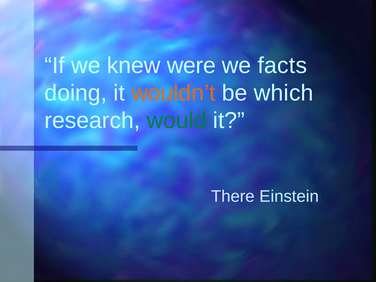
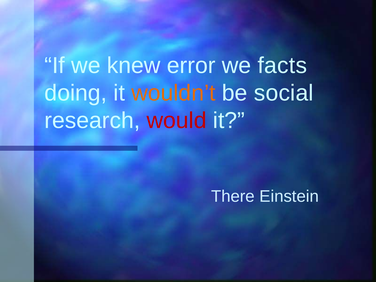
were: were -> error (191, 66)
which: which -> social (284, 93)
would colour: green -> red (177, 121)
